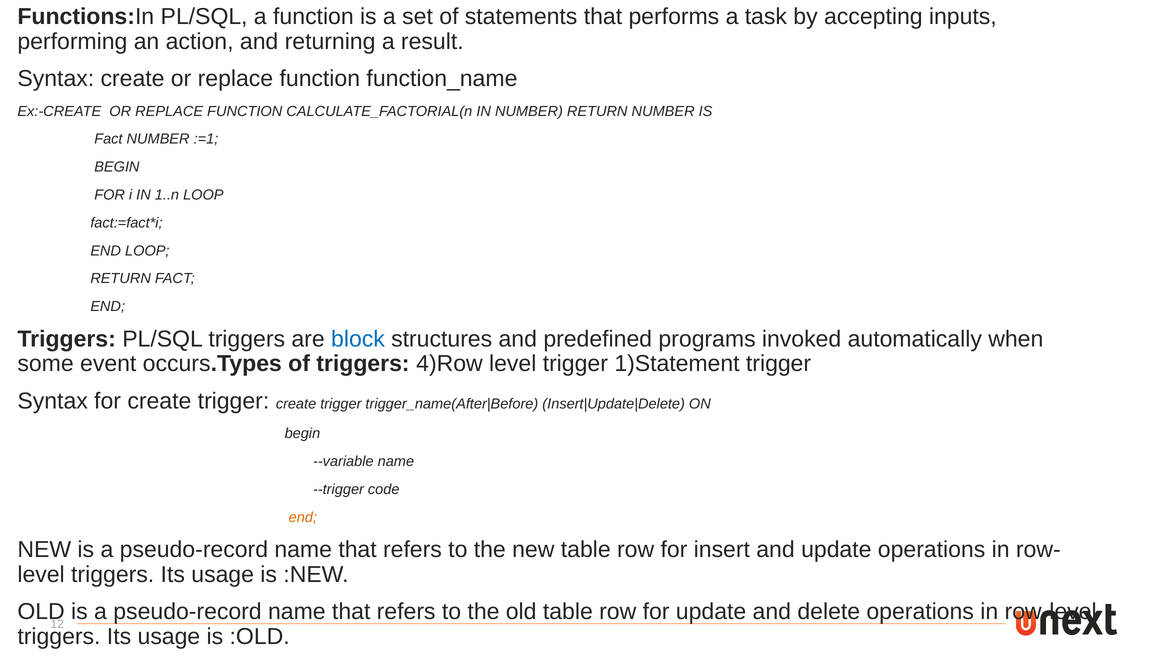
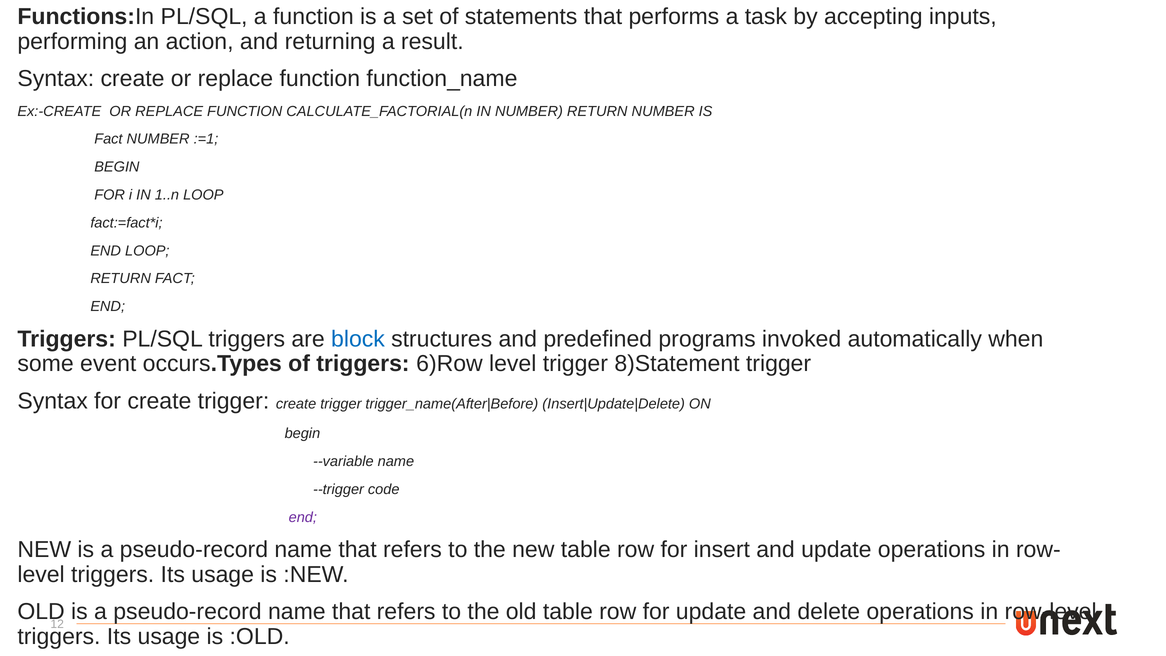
4)Row: 4)Row -> 6)Row (449, 364)
1)Statement: 1)Statement -> 8)Statement (677, 364)
end colour: orange -> purple (303, 517)
